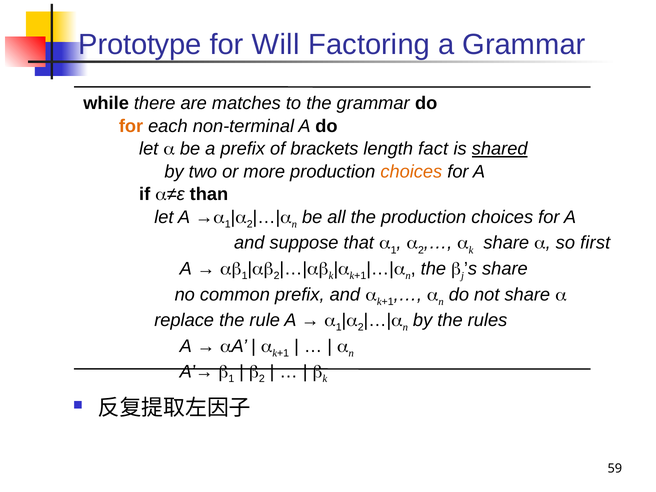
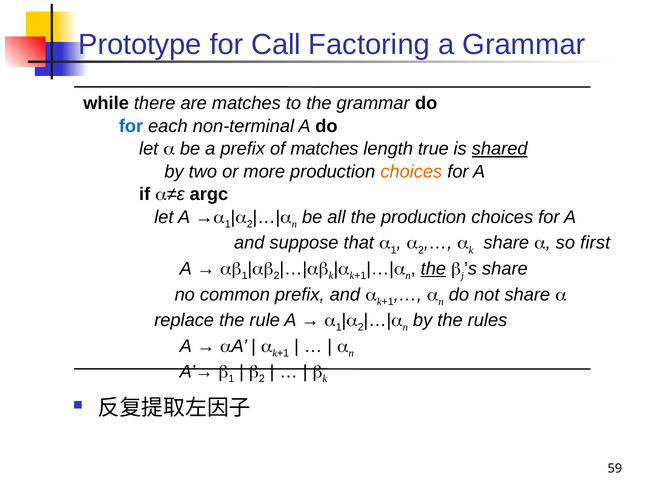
Will: Will -> Call (276, 45)
for colour: orange -> blue (131, 126)
of brackets: brackets -> matches (324, 149)
fact: fact -> true (433, 149)
than: than -> argc (209, 194)
the underline: none -> present (433, 269)
